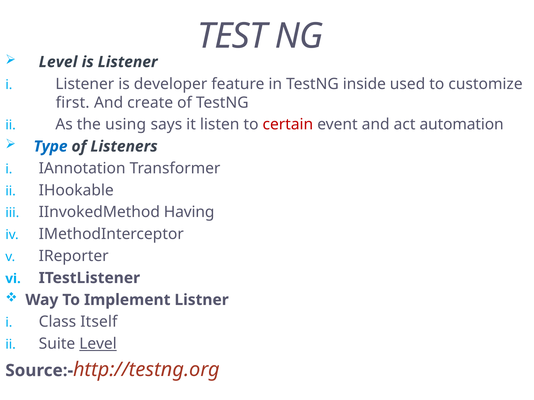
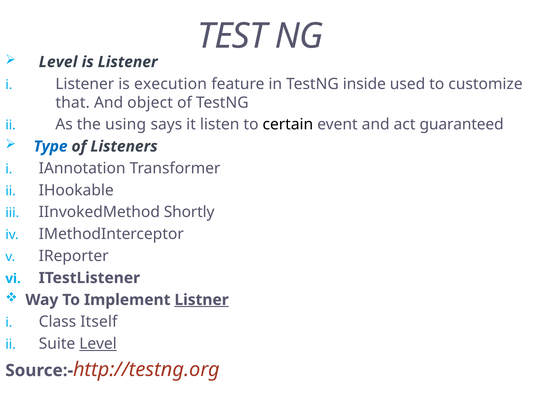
developer: developer -> execution (170, 84)
first: first -> that (73, 103)
create: create -> object (150, 103)
certain colour: red -> black (288, 125)
automation: automation -> guaranteed (462, 125)
Having: Having -> Shortly (189, 212)
Listner underline: none -> present (202, 300)
